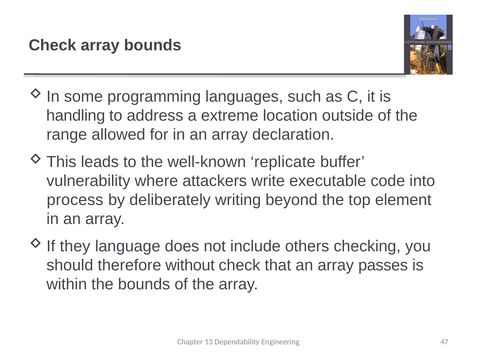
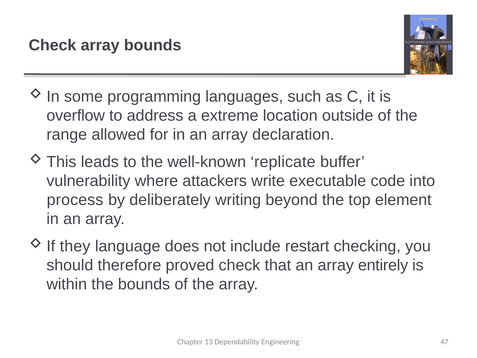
handling: handling -> overflow (76, 116)
others: others -> restart (307, 246)
without: without -> proved (190, 265)
passes: passes -> entirely (383, 265)
